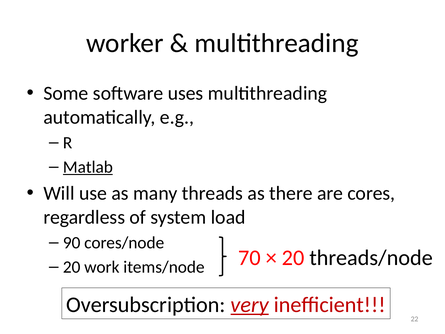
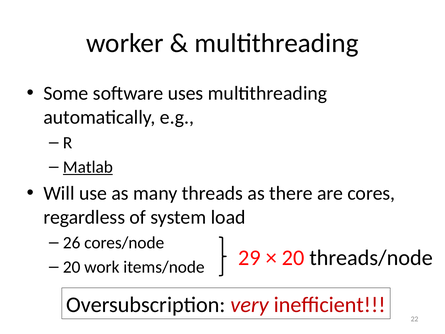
90: 90 -> 26 (72, 243)
70: 70 -> 29 (250, 258)
very underline: present -> none (250, 305)
